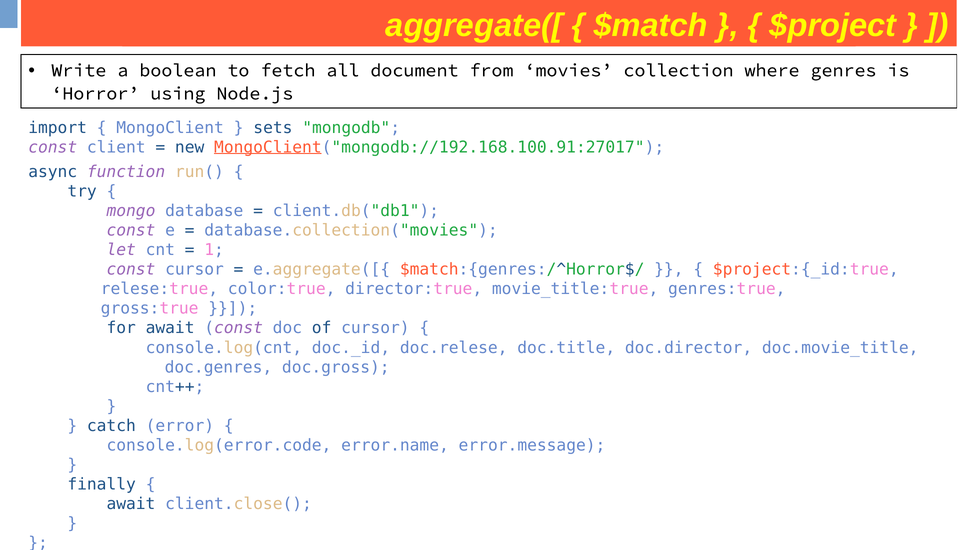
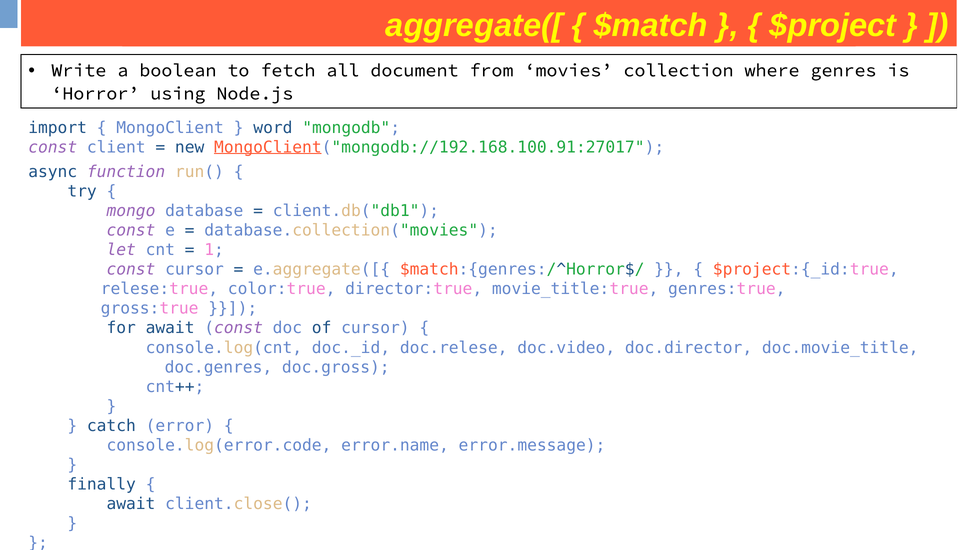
sets: sets -> word (273, 128)
doc.title: doc.title -> doc.video (566, 348)
